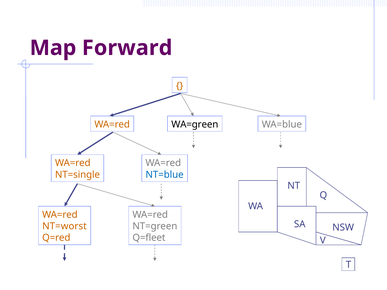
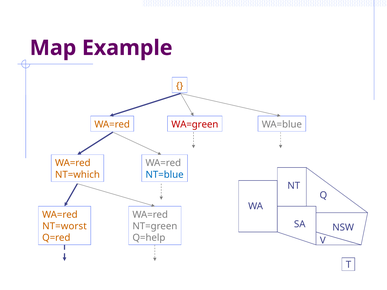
Forward: Forward -> Example (127, 48)
WA=green colour: black -> red (195, 124)
NT=single: NT=single -> NT=which (77, 175)
Q=fleet: Q=fleet -> Q=help (149, 238)
